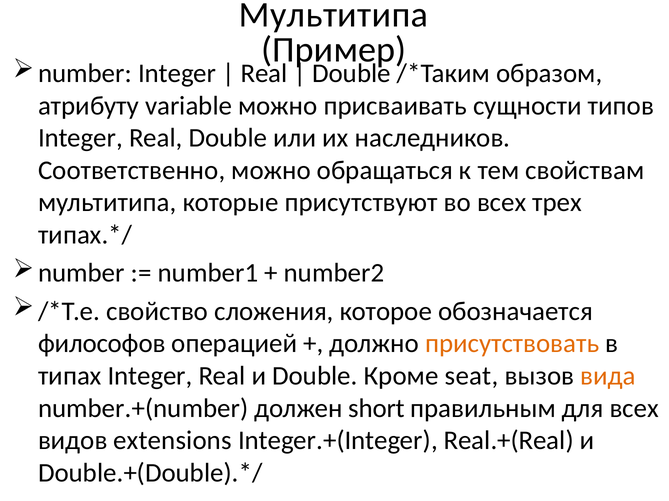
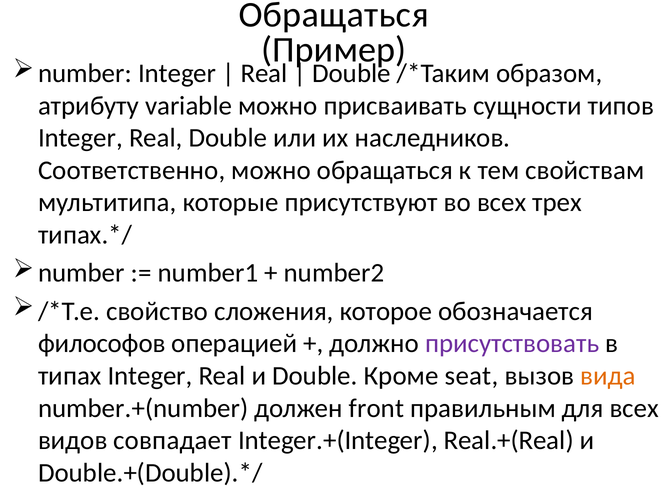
Мультитипа: Мультитипа -> Обращаться (334, 15)
присутствовать colour: orange -> purple (512, 344)
short: short -> front (376, 409)
extensions: extensions -> совпадает (173, 441)
